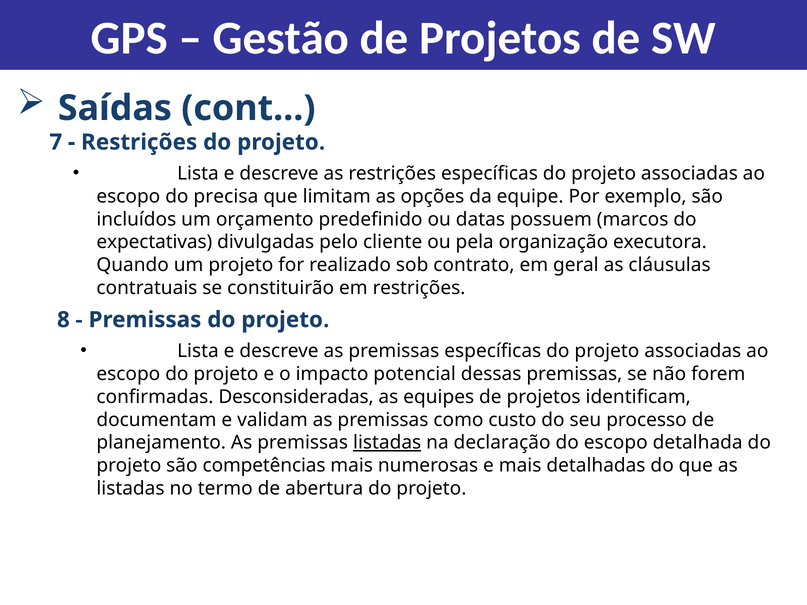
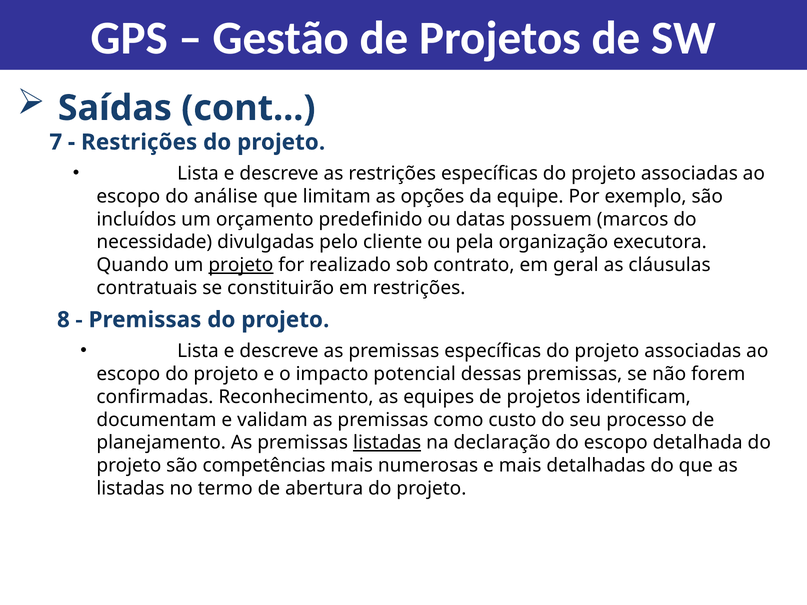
precisa: precisa -> análise (226, 197)
expectativas: expectativas -> necessidade (154, 242)
projeto underline: none -> present (241, 265)
Desconsideradas: Desconsideradas -> Reconhecimento (296, 397)
